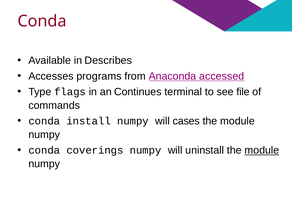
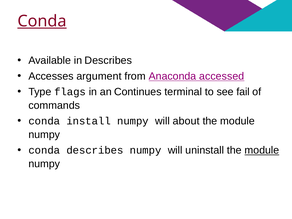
Conda underline: none -> present (42, 21)
programs: programs -> argument (99, 76)
file: file -> fail (243, 92)
cases: cases -> about (186, 121)
conda coverings: coverings -> describes (95, 150)
